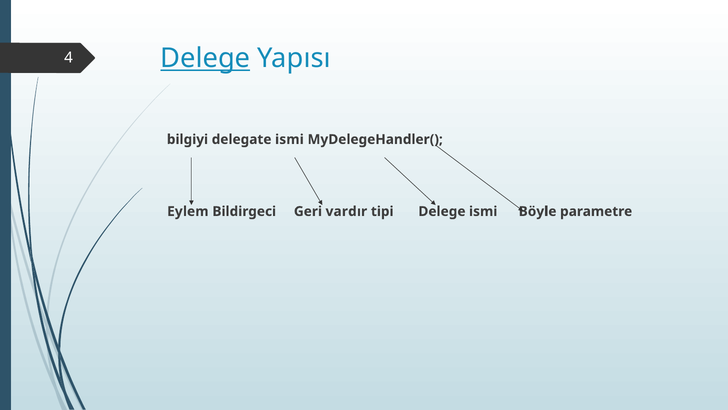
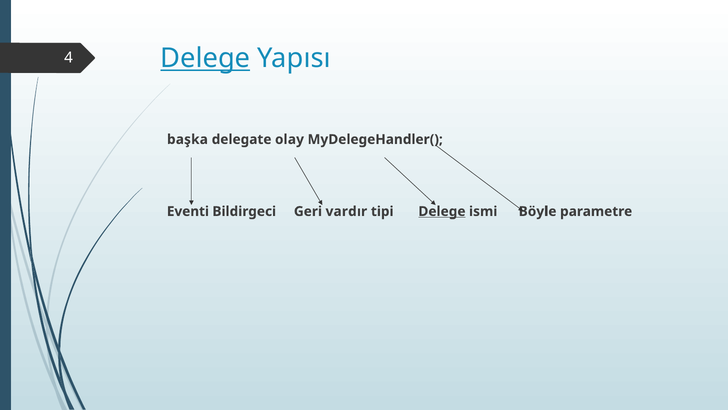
bilgiyi: bilgiyi -> başka (187, 139)
delegate ismi: ismi -> olay (289, 139)
Eylem: Eylem -> Eventi (188, 211)
Delege underline: none -> present (442, 211)
